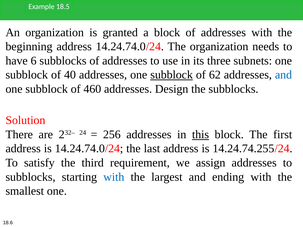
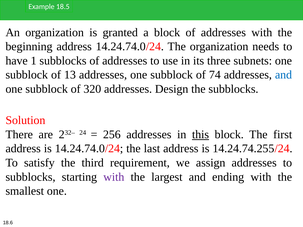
6: 6 -> 1 (34, 61)
40: 40 -> 13 (70, 75)
subblock underline: present -> none (172, 75)
62: 62 -> 74 (215, 75)
460: 460 -> 320 (92, 89)
with colour: blue -> purple (114, 177)
